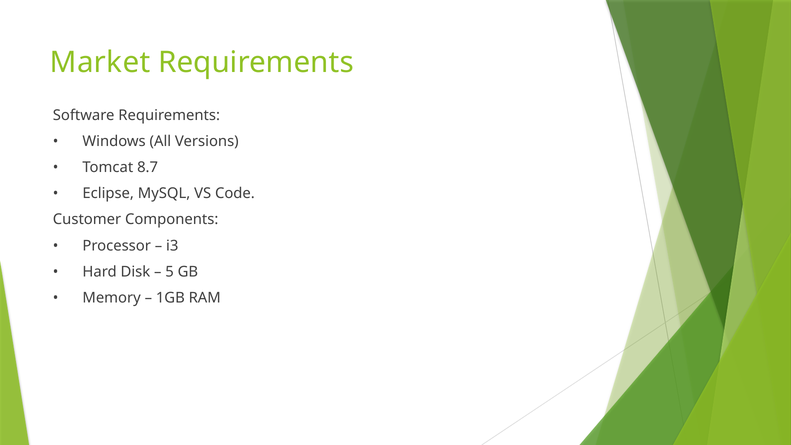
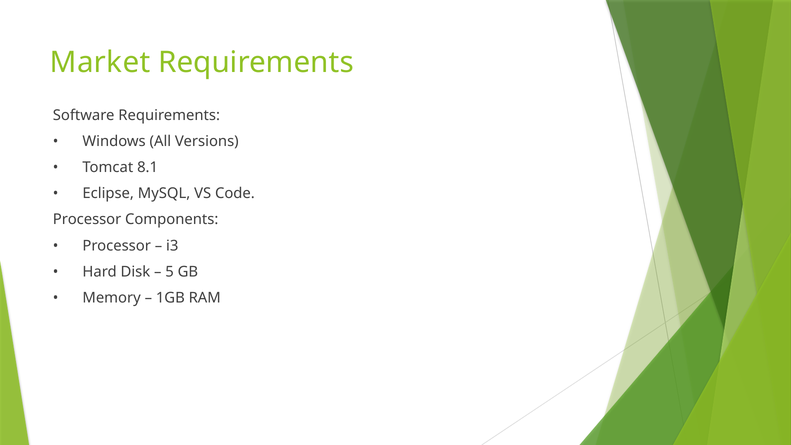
8.7: 8.7 -> 8.1 (148, 167)
Customer: Customer -> Processor (87, 220)
